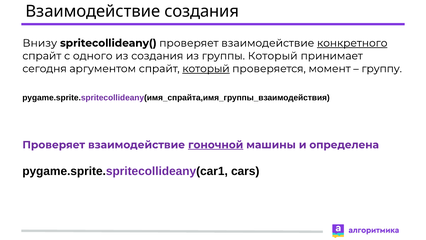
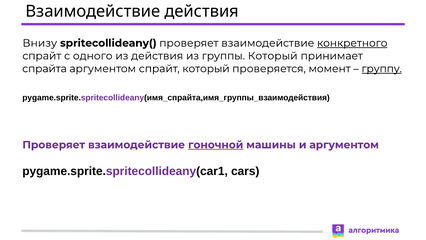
Взаимодействие создания: создания -> действия (202, 11)
из создания: создания -> действия (157, 56)
сегодня: сегодня -> спрайта (45, 69)
который underline: present -> none (206, 69)
группу underline: none -> present (382, 69)
и определена: определена -> аргументом (344, 145)
